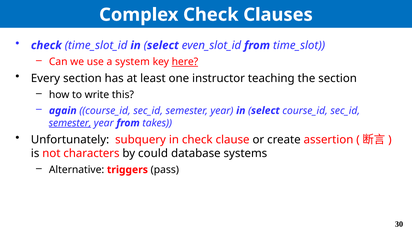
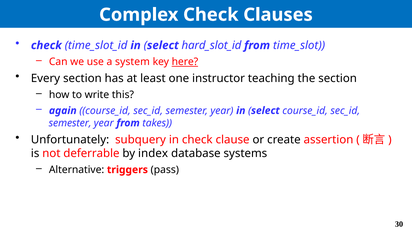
even_slot_id: even_slot_id -> hard_slot_id (212, 45)
semester underline: present -> none (70, 123)
characters: characters -> deferrable (91, 153)
could: could -> index (153, 153)
